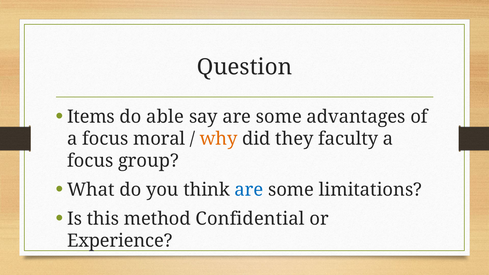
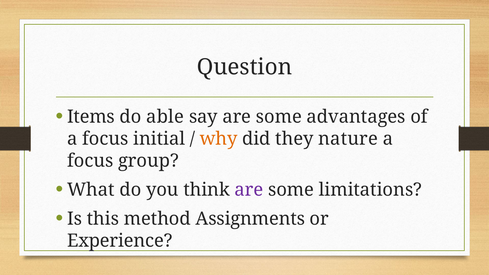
moral: moral -> initial (159, 139)
faculty: faculty -> nature (348, 139)
are colour: blue -> purple (249, 190)
Confidential: Confidential -> Assignments (250, 219)
